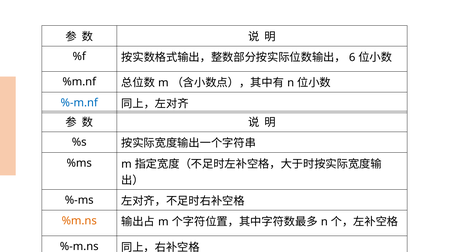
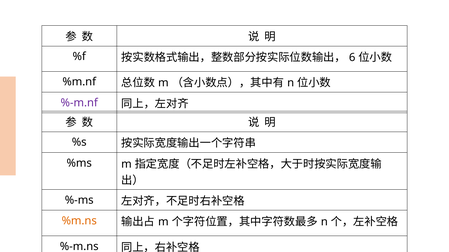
%-m.nf colour: blue -> purple (79, 103)
